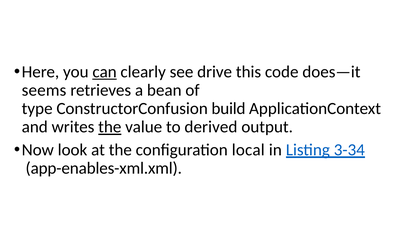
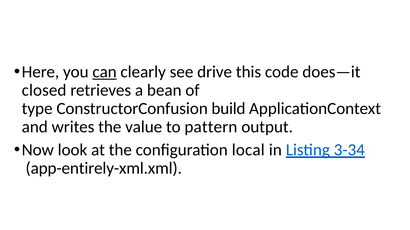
seems: seems -> closed (44, 90)
the underline: present -> none (110, 127)
derived: derived -> pattern (211, 127)
app-enables-xml.xml: app-enables-xml.xml -> app-entirely-xml.xml (104, 169)
